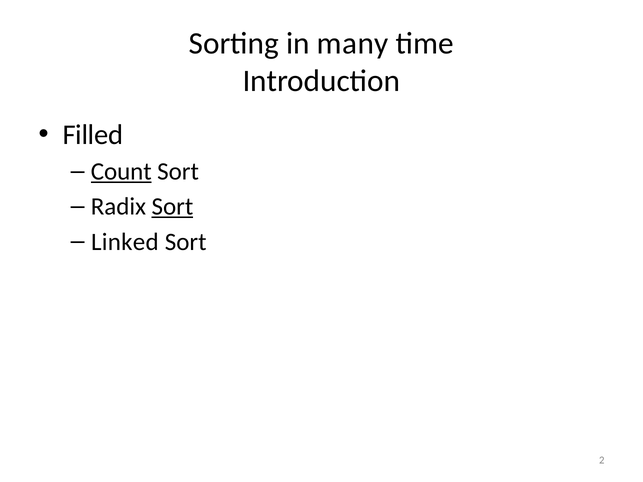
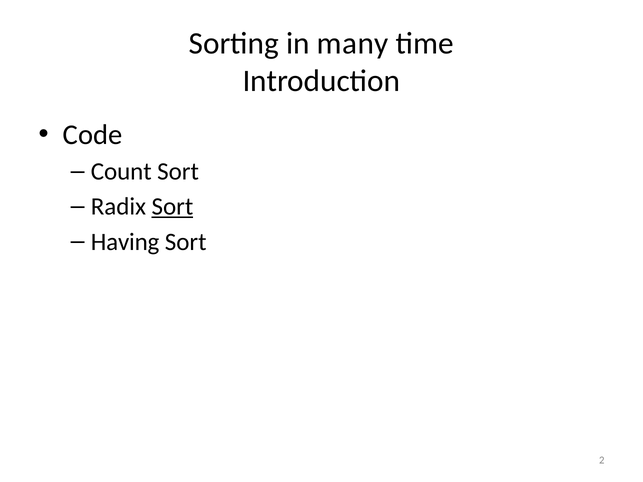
Filled: Filled -> Code (93, 135)
Count underline: present -> none (121, 172)
Linked: Linked -> Having (125, 242)
